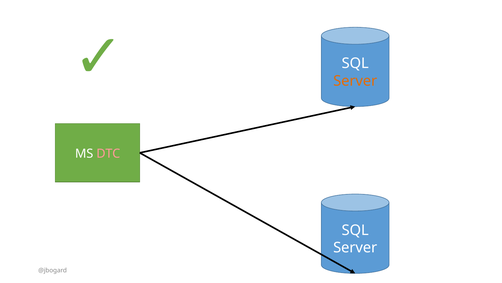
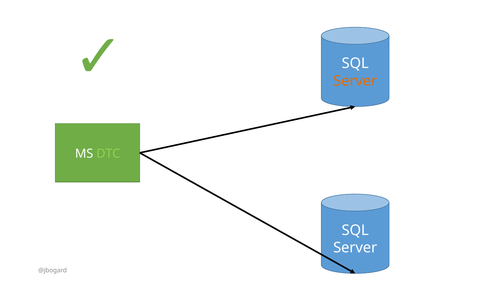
DTC colour: pink -> light green (108, 153)
